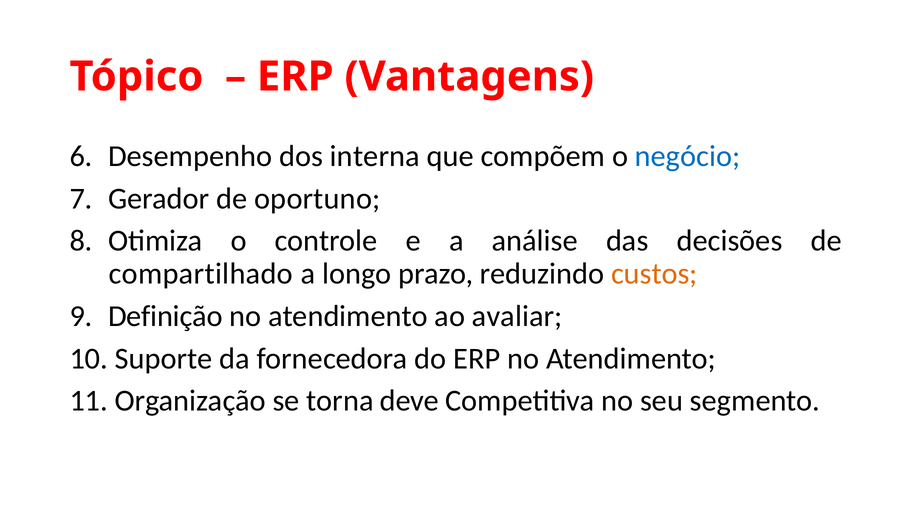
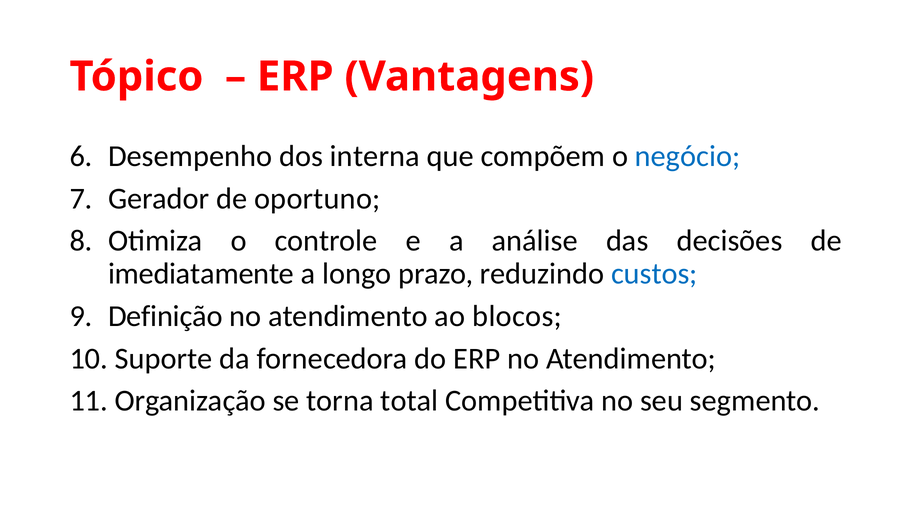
compartilhado: compartilhado -> imediatamente (201, 274)
custos colour: orange -> blue (654, 274)
avaliar: avaliar -> blocos (517, 316)
deve: deve -> total (409, 401)
